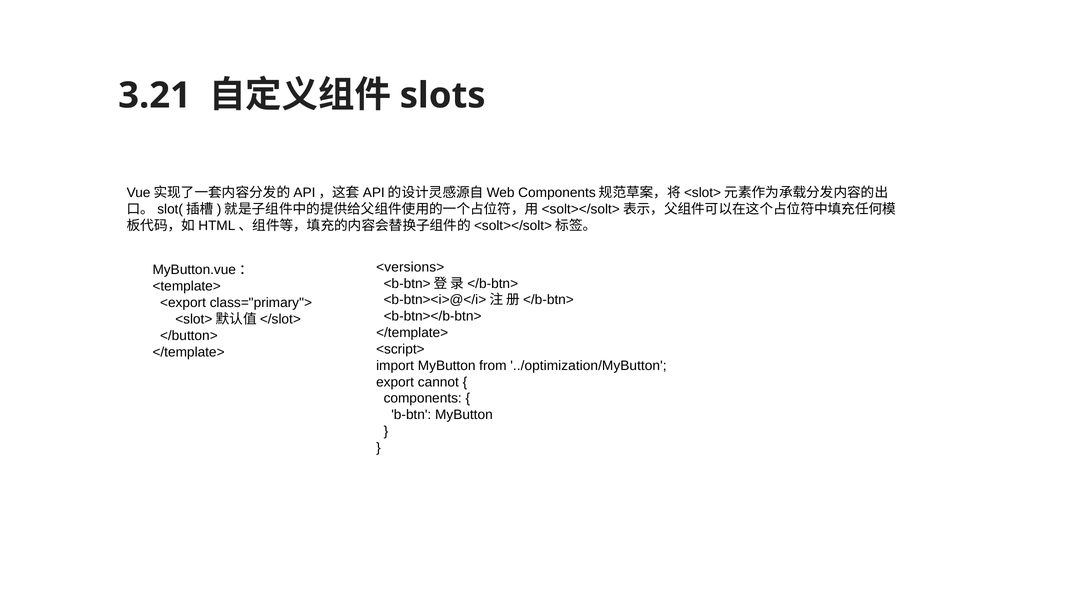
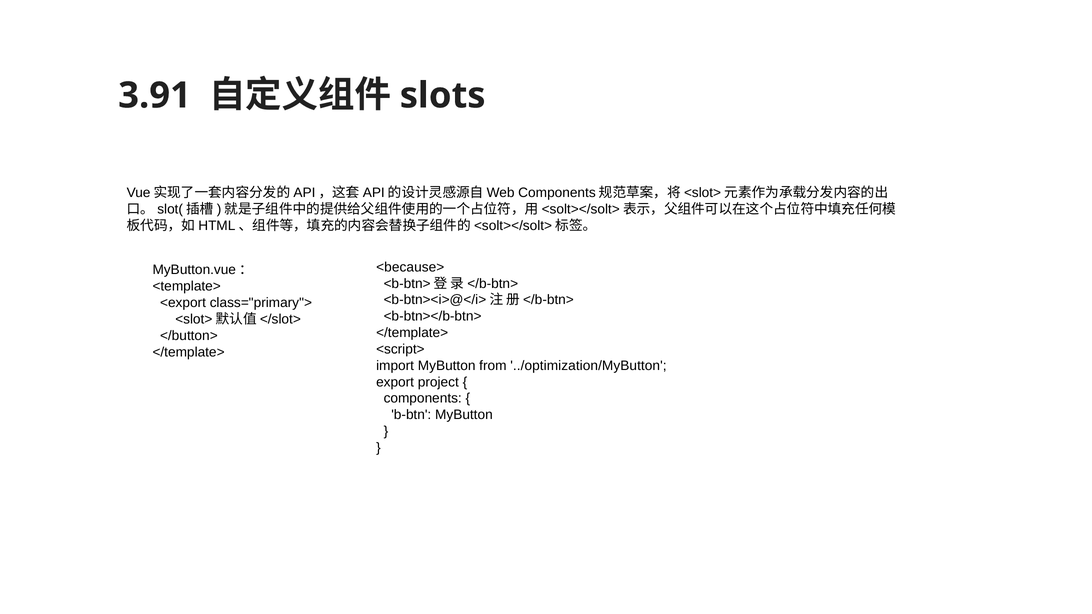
3.21: 3.21 -> 3.91 (155, 96)
<versions>: <versions> -> <because> (410, 267)
cannot: cannot -> project (438, 382)
